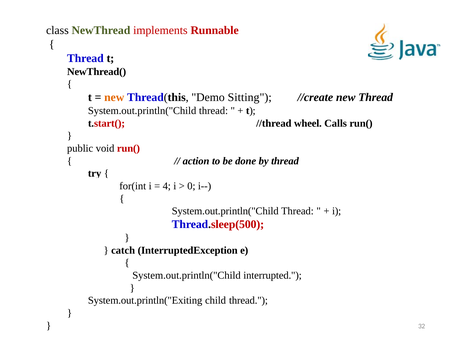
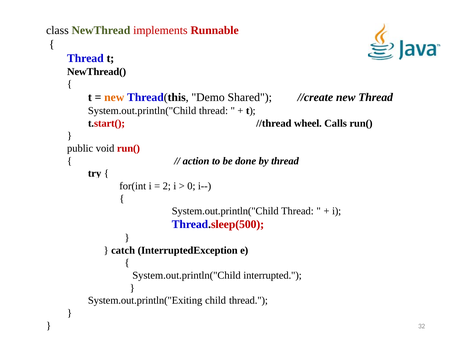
Sitting: Sitting -> Shared (250, 97)
4: 4 -> 2 (167, 186)
